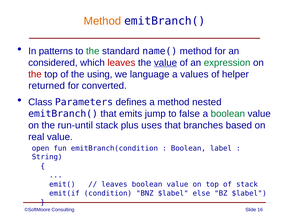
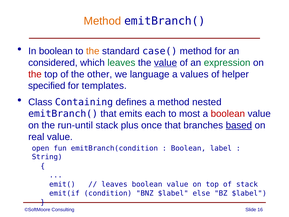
In patterns: patterns -> boolean (56, 51)
the colour: green -> orange (93, 51)
name(: name( -> case( (160, 51)
leaves colour: red -> green (121, 63)
using: using -> other (100, 74)
returned: returned -> specified (47, 86)
converted: converted -> templates (104, 86)
Parameters: Parameters -> Containing (84, 102)
jump: jump -> each (155, 114)
false: false -> most (190, 114)
boolean colour: green -> red (228, 114)
uses: uses -> once (152, 125)
based underline: none -> present (239, 125)
